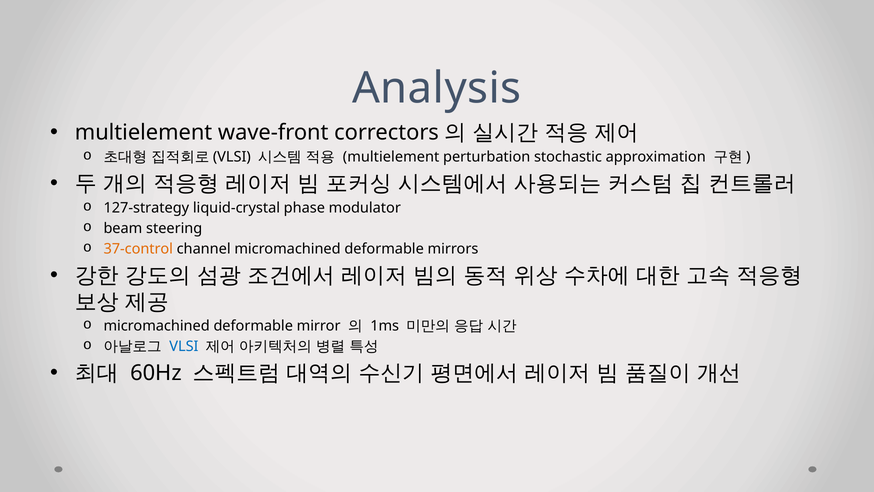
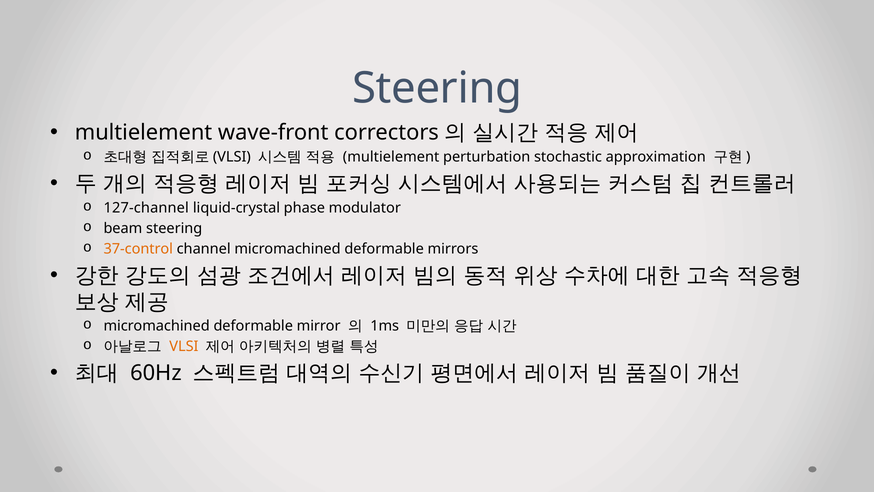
Analysis: Analysis -> Steering (437, 88)
127-strategy: 127-strategy -> 127-channel (146, 208)
VLSI colour: blue -> orange (184, 346)
